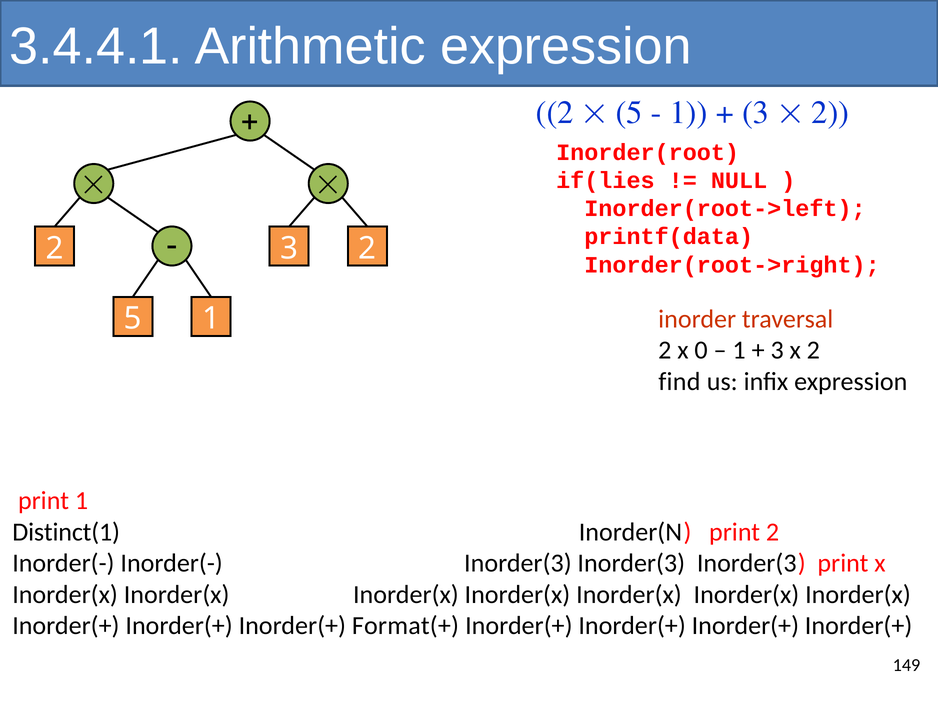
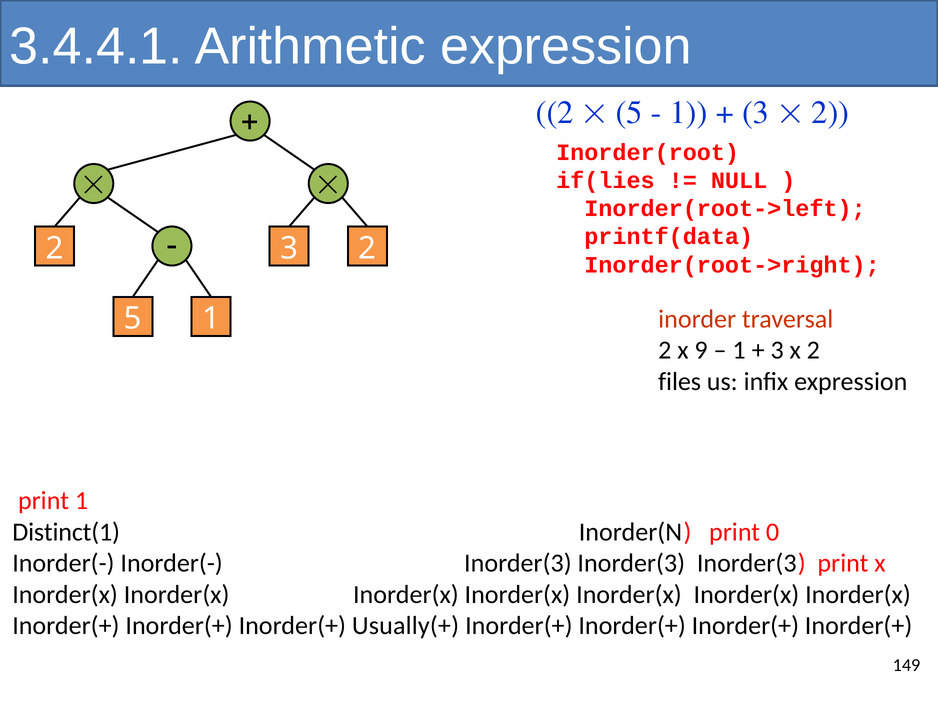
0: 0 -> 9 (701, 350)
find: find -> files (680, 382)
print 2: 2 -> 0 (773, 532)
Format(+: Format(+ -> Usually(+ (405, 626)
